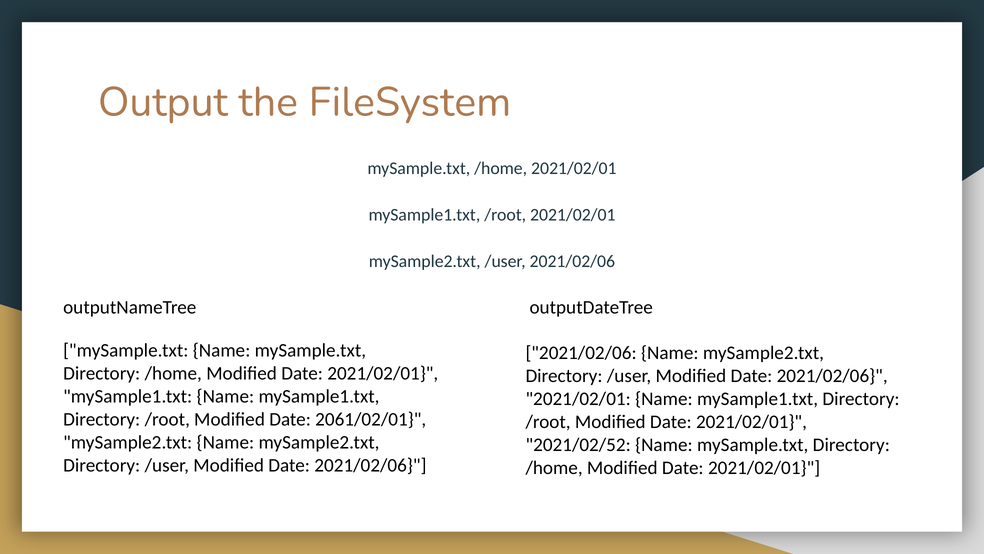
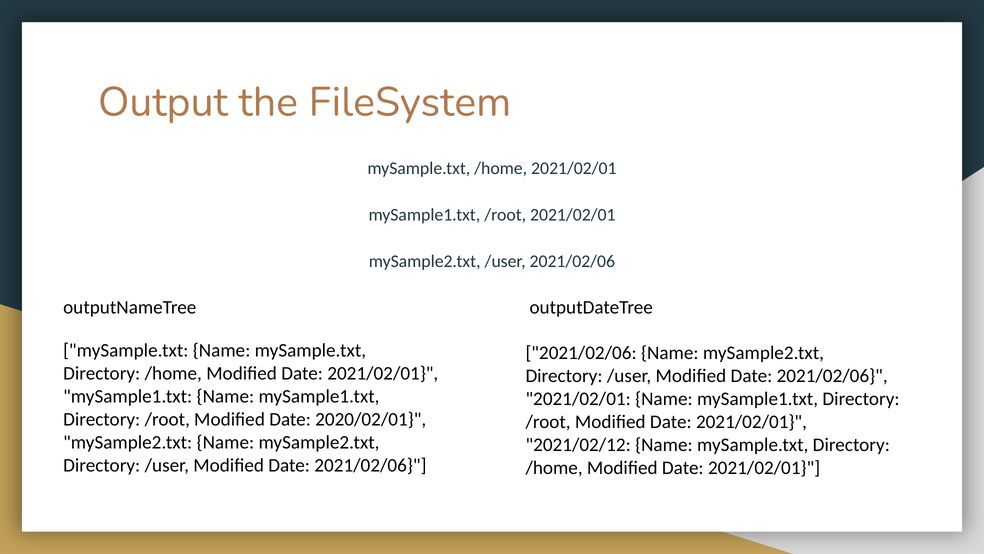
2061/02/01: 2061/02/01 -> 2020/02/01 (371, 419)
2021/02/52: 2021/02/52 -> 2021/02/12 (578, 445)
